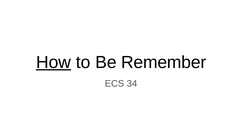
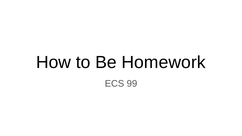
How underline: present -> none (54, 62)
Remember: Remember -> Homework (164, 62)
34: 34 -> 99 (132, 84)
